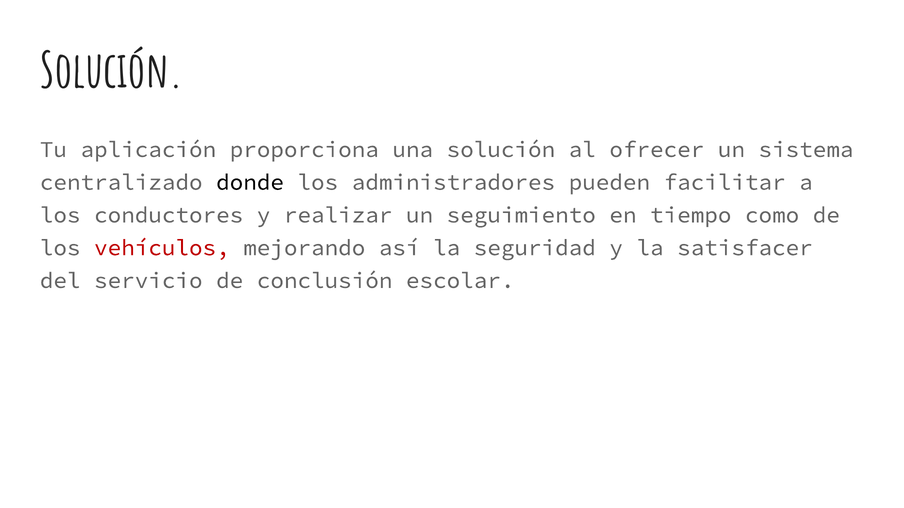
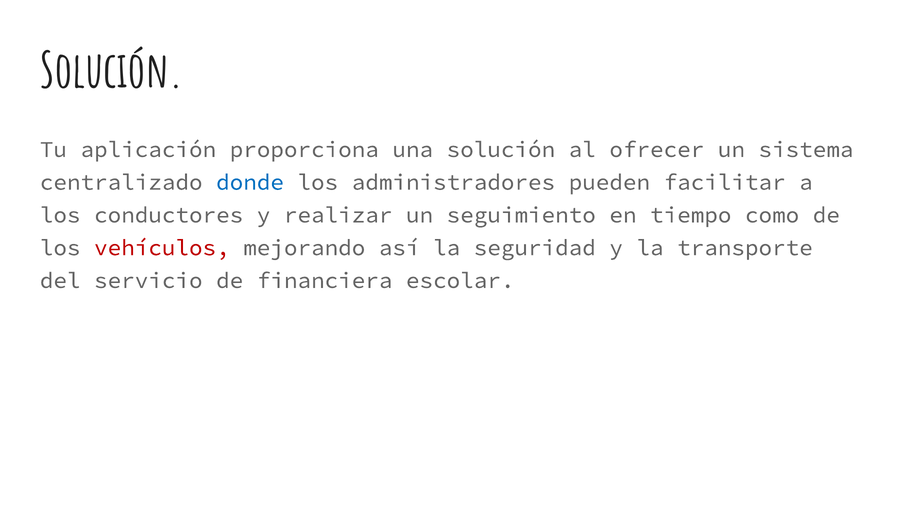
donde colour: black -> blue (250, 182)
satisfacer: satisfacer -> transporte (745, 248)
conclusión: conclusión -> financiera (325, 281)
